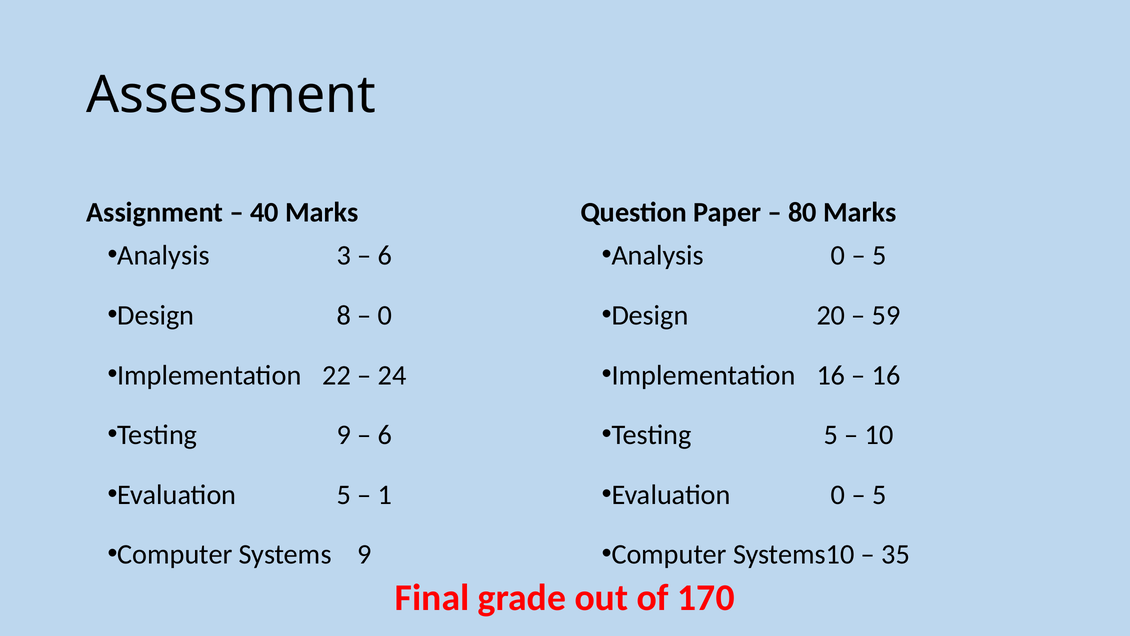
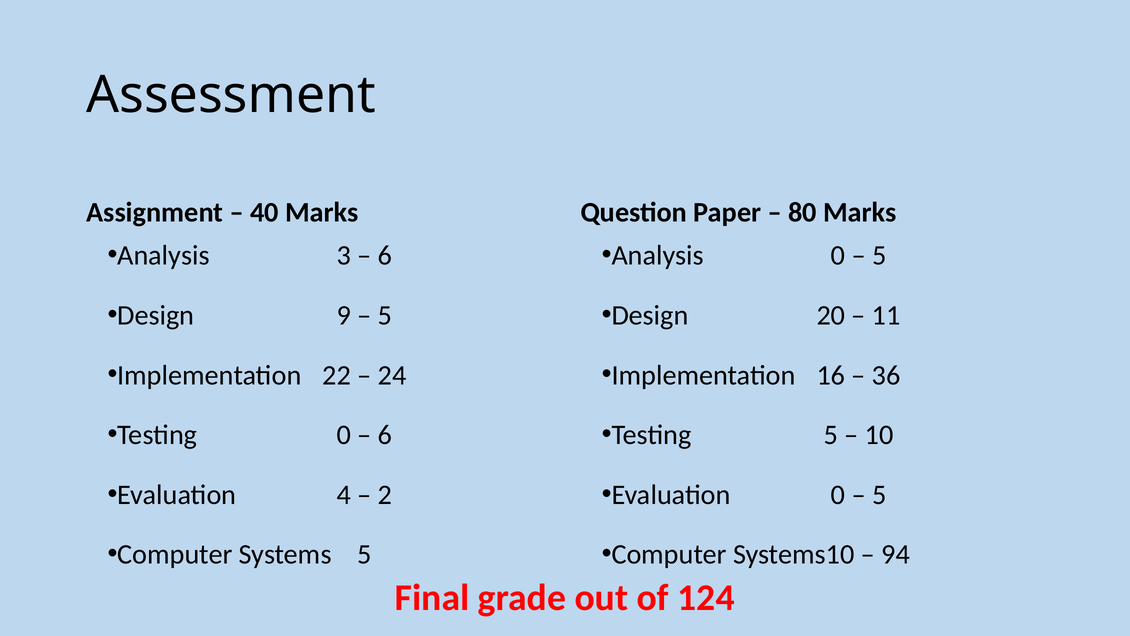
8: 8 -> 9 (344, 315)
0: 0 -> 5 (385, 315)
59: 59 -> 11 (886, 315)
16: 16 -> 36 (886, 375)
Testing 9: 9 -> 0 (344, 435)
Evaluation 5: 5 -> 4 (344, 495)
1: 1 -> 2 (385, 495)
Systems 9: 9 -> 5 (364, 554)
35: 35 -> 94 (896, 554)
170: 170 -> 124 (706, 597)
